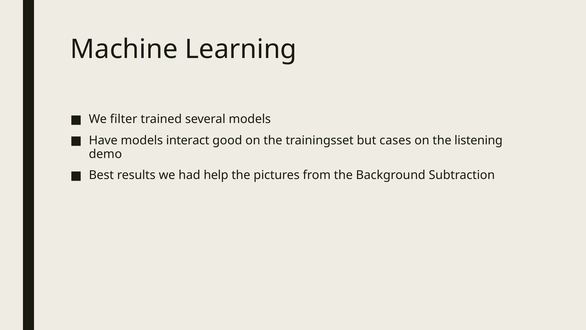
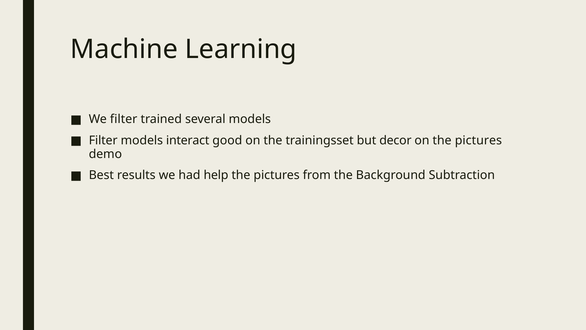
Have: Have -> Filter (103, 140)
cases: cases -> decor (395, 140)
on the listening: listening -> pictures (478, 140)
